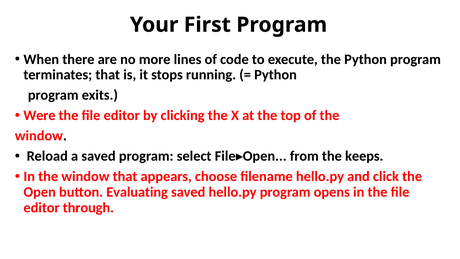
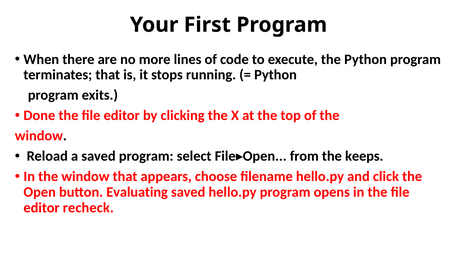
Were: Were -> Done (39, 115)
through: through -> recheck (88, 207)
